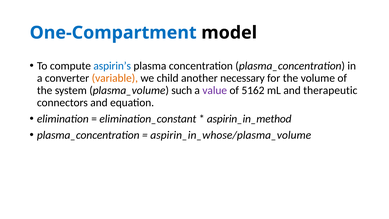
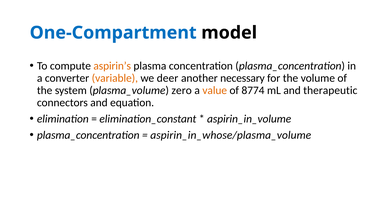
aspirin’s colour: blue -> orange (112, 66)
child: child -> deer (168, 78)
such: such -> zero (182, 90)
value colour: purple -> orange (215, 90)
5162: 5162 -> 8774 (253, 90)
aspirin_in_method: aspirin_in_method -> aspirin_in_volume (249, 119)
